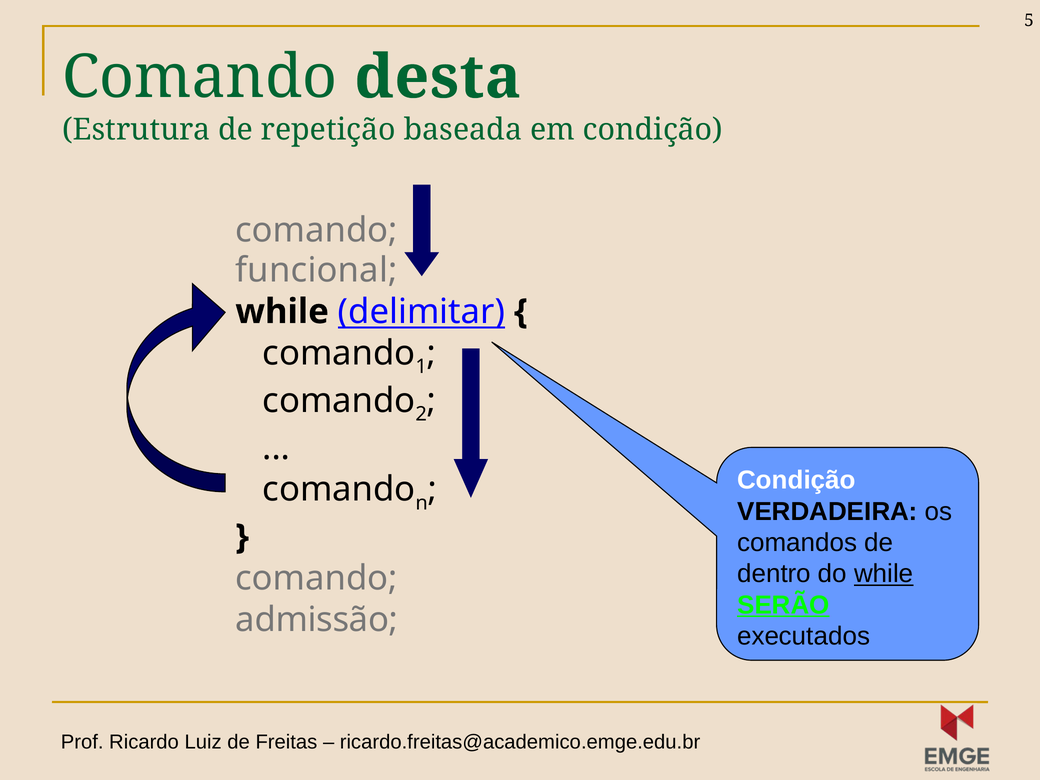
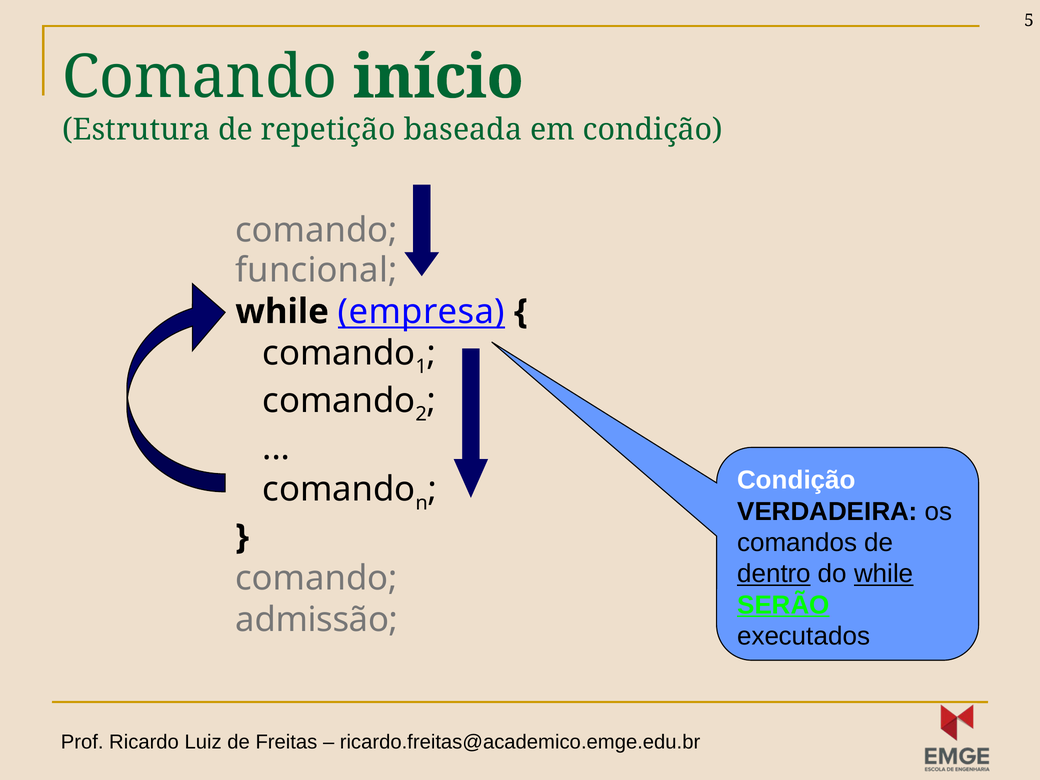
desta: desta -> início (438, 77)
delimitar: delimitar -> empresa (421, 312)
dentro underline: none -> present (774, 574)
